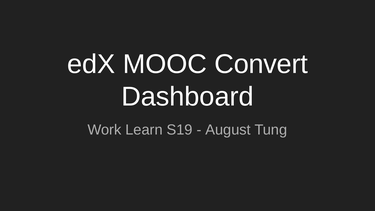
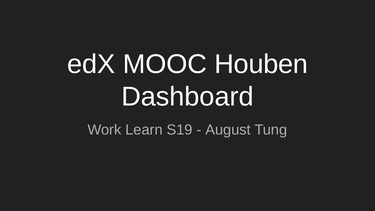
Convert: Convert -> Houben (261, 64)
